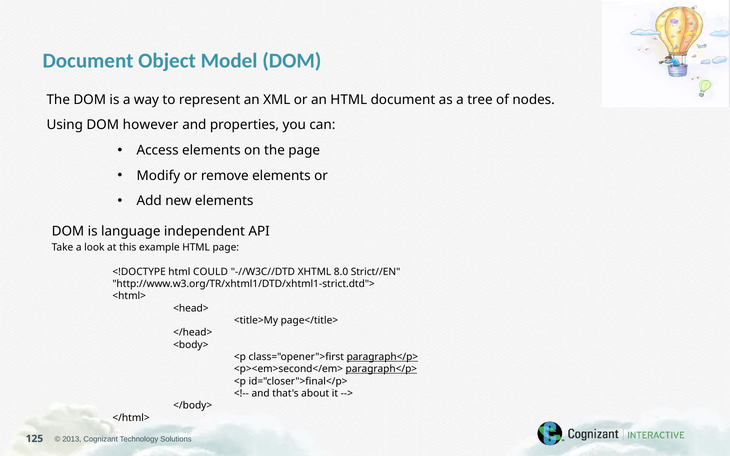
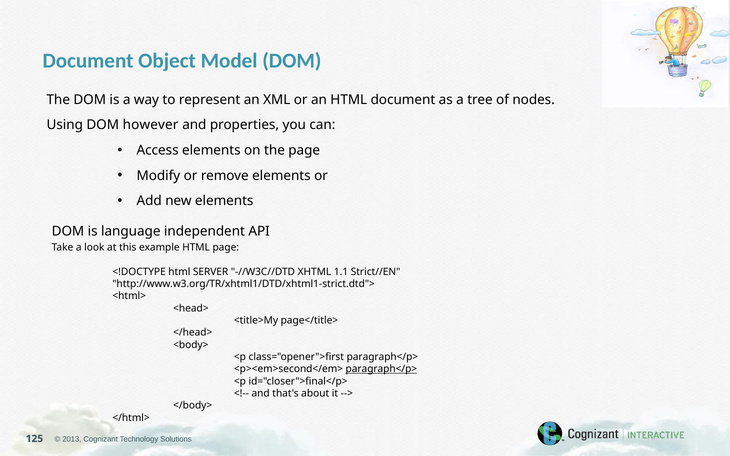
COULD: COULD -> SERVER (211, 272)
8.0: 8.0 -> 1.1 (341, 272)
paragraph</p> underline: present -> none (382, 357)
